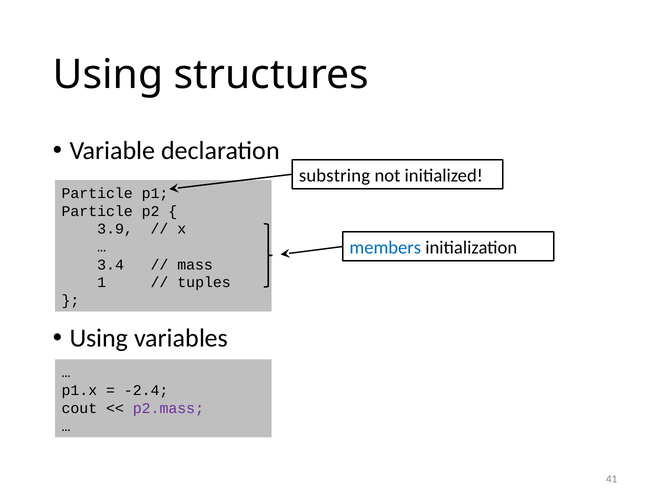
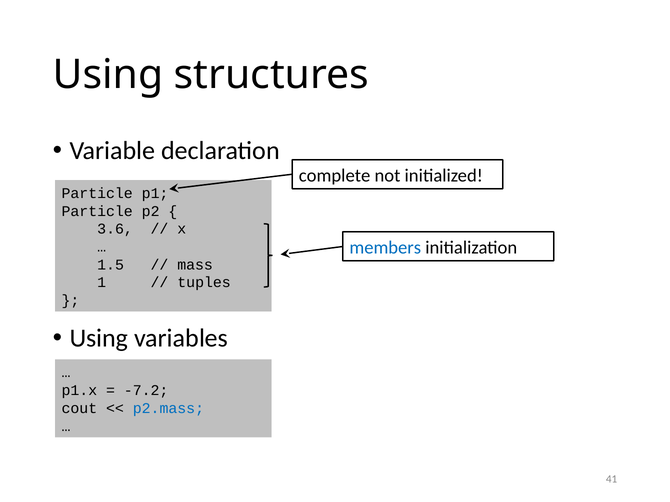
substring: substring -> complete (335, 176)
3.9: 3.9 -> 3.6 (115, 229)
3.4: 3.4 -> 1.5 (111, 265)
-2.4: -2.4 -> -7.2 (146, 391)
p2.mass colour: purple -> blue (168, 409)
